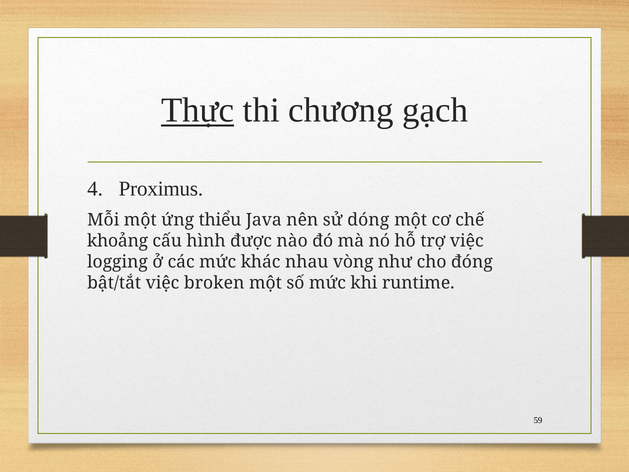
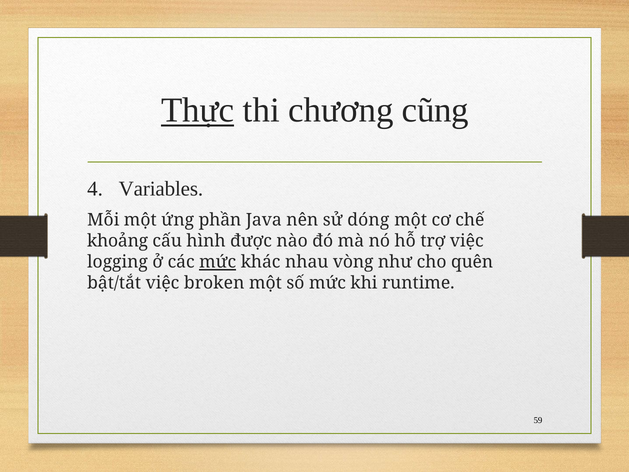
gạch: gạch -> cũng (435, 110)
Proximus: Proximus -> Variables (161, 188)
thiểu: thiểu -> phần (220, 220)
mức underline: none -> present (218, 262)
đóng: đóng -> quên (472, 262)
